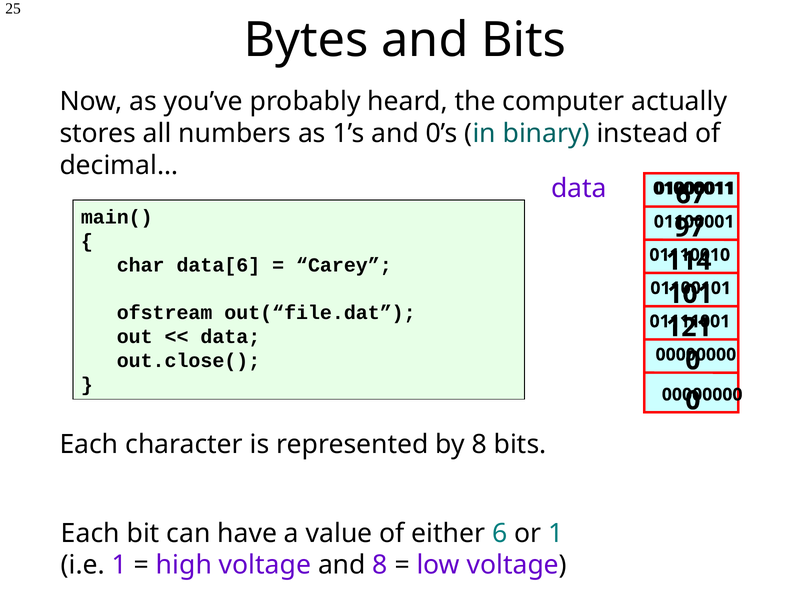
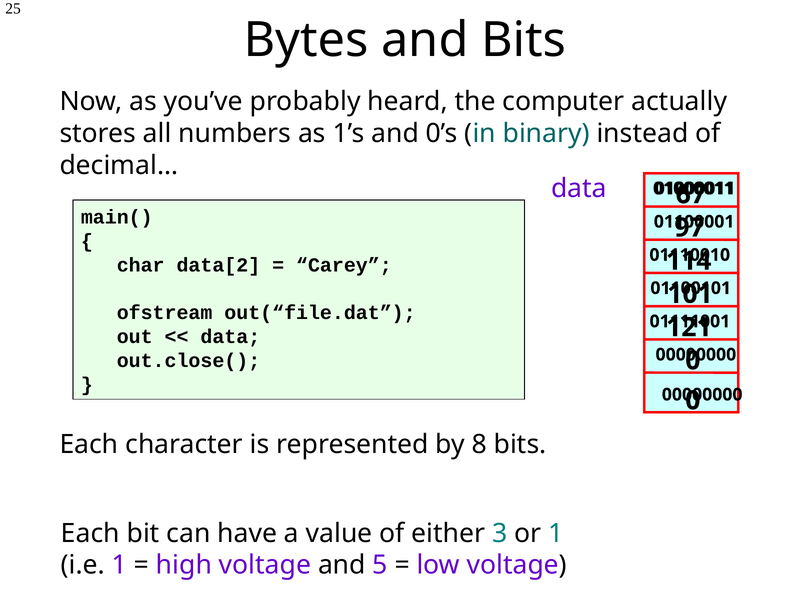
data[6: data[6 -> data[2 (218, 265)
6: 6 -> 3 (500, 533)
and 8: 8 -> 5 (380, 565)
